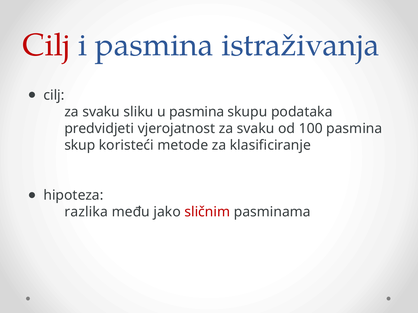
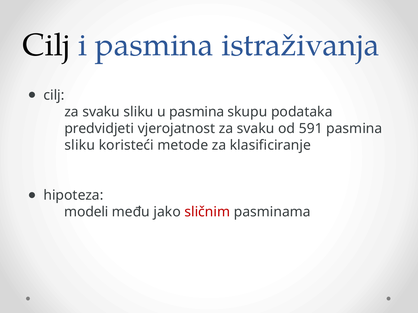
Cilj colour: red -> black (46, 45)
100: 100 -> 591 (311, 129)
skup: skup -> sliku (80, 145)
razlika: razlika -> modeli (86, 212)
